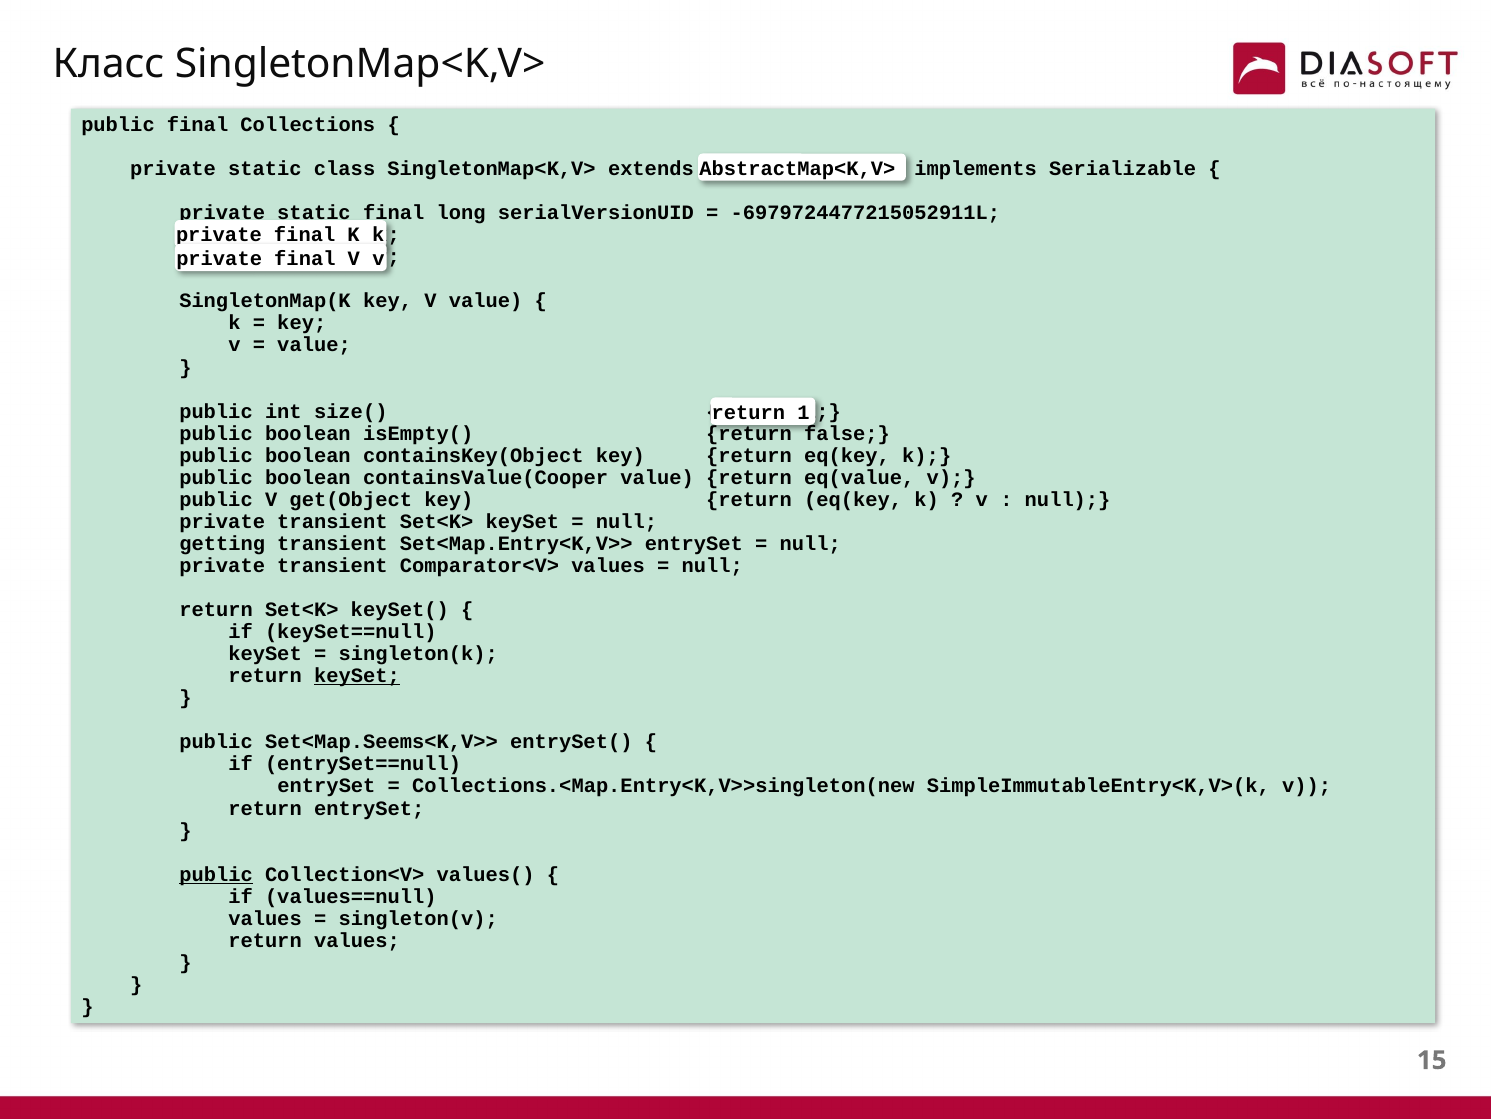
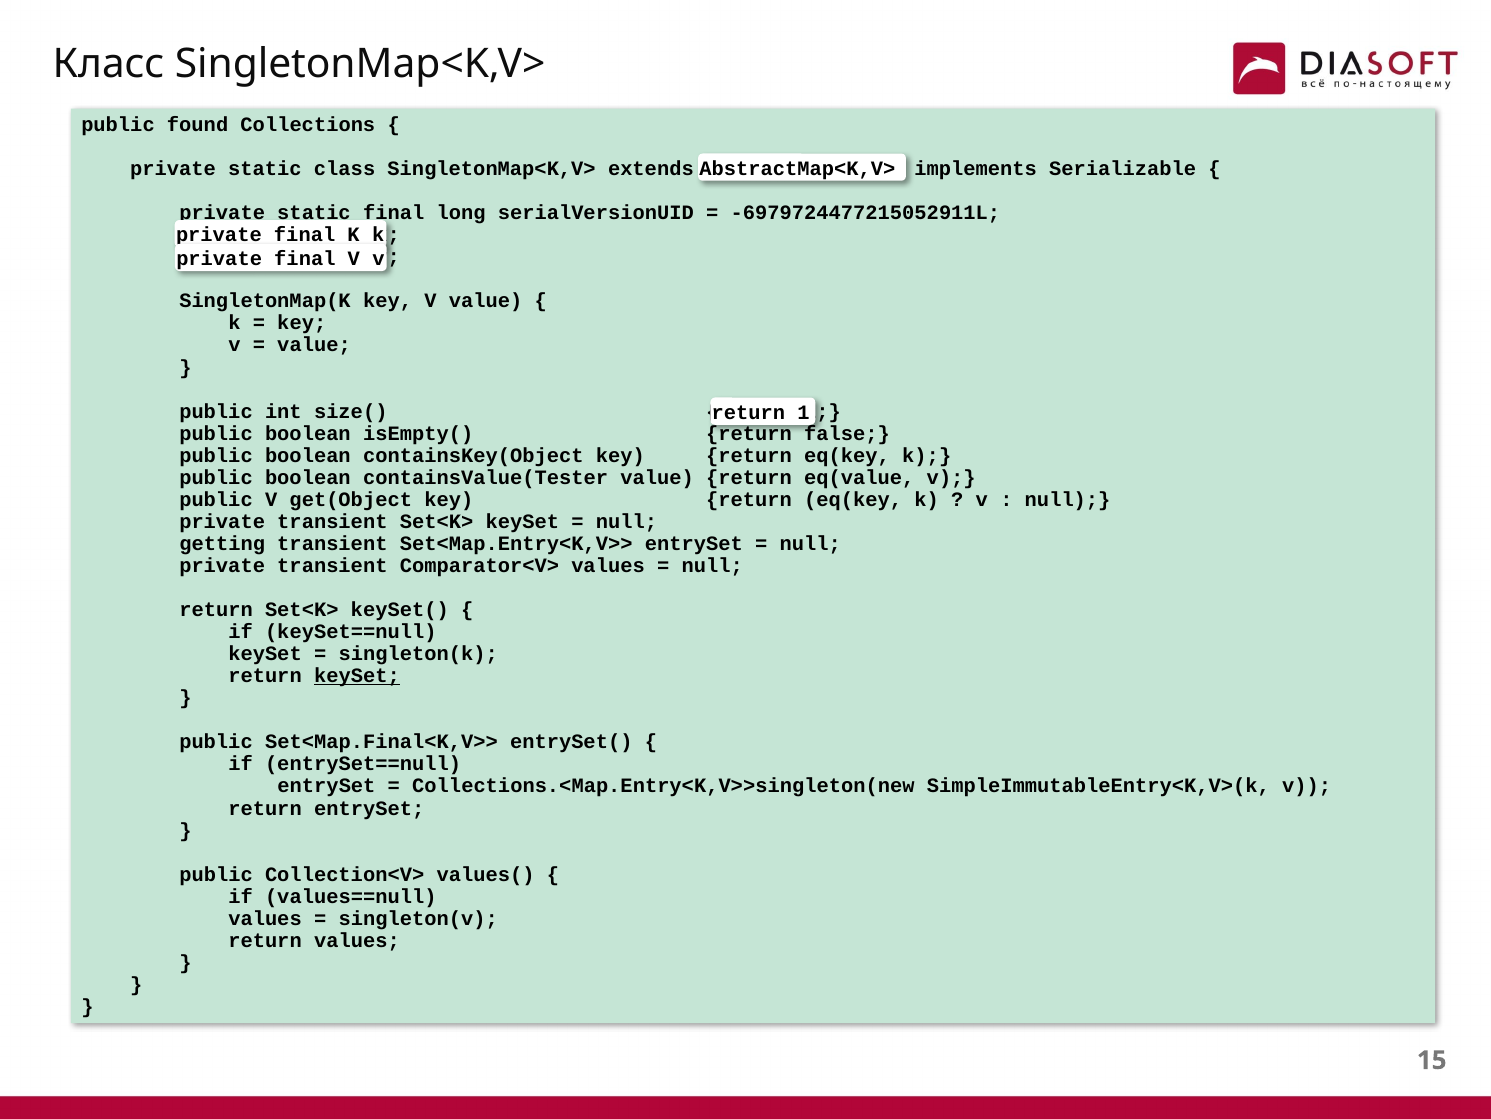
public final: final -> found (198, 125)
containsValue(Cooper: containsValue(Cooper -> containsValue(Tester (486, 477)
Set<Map.Seems<K,V>>: Set<Map.Seems<K,V>> -> Set<Map.Final<K,V>> (381, 742)
public underline: present -> none (216, 874)
